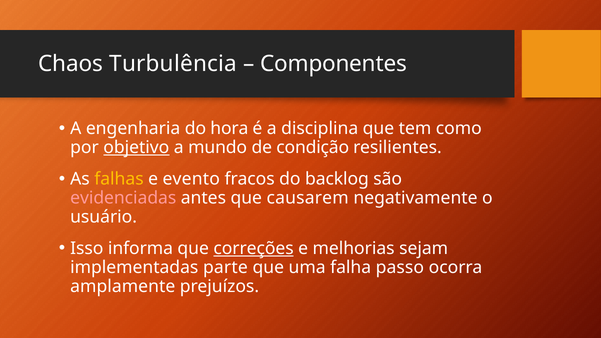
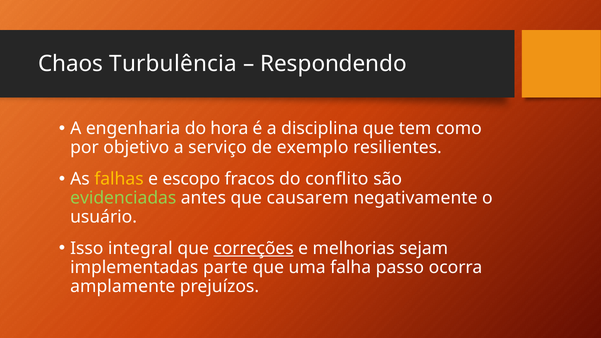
Componentes: Componentes -> Respondendo (334, 64)
objetivo underline: present -> none (136, 148)
mundo: mundo -> serviço (218, 148)
condição: condição -> exemplo (313, 148)
evento: evento -> escopo (191, 179)
backlog: backlog -> conflito (337, 179)
evidenciadas colour: pink -> light green (123, 198)
informa: informa -> integral (140, 248)
